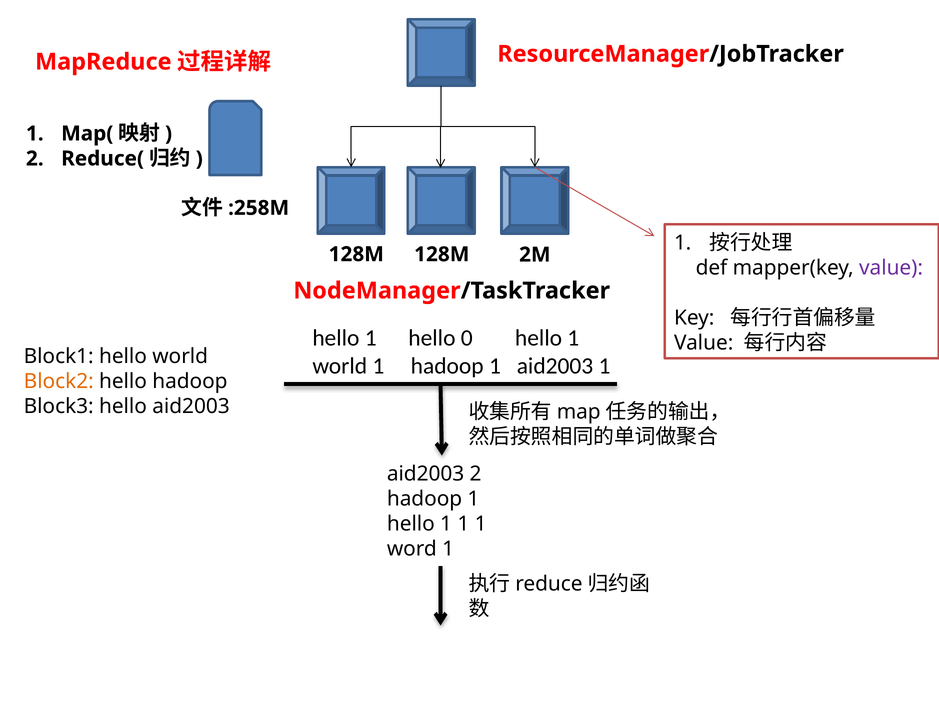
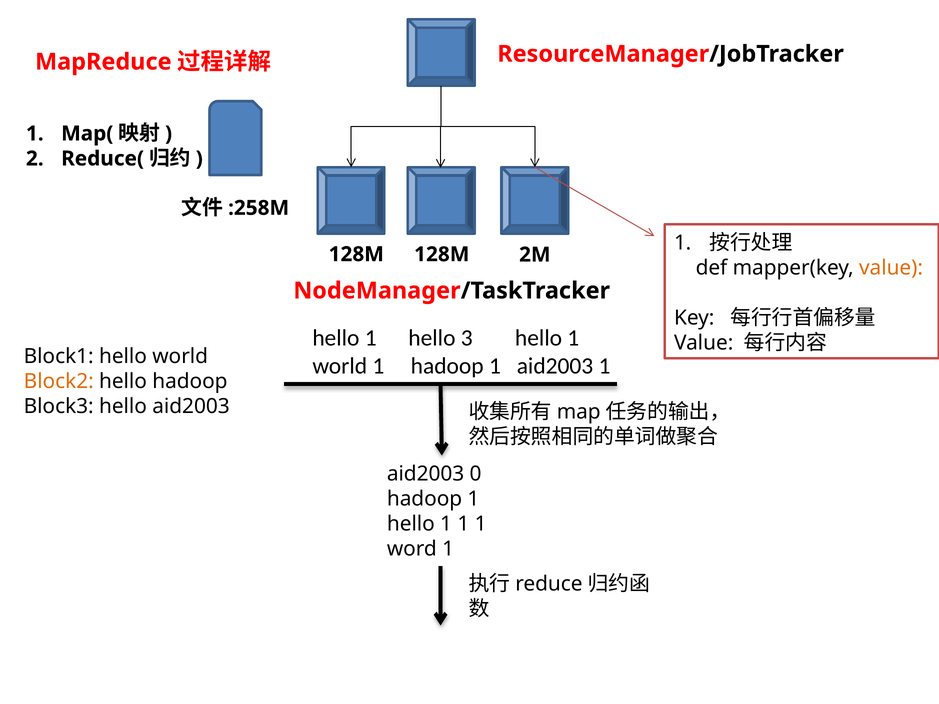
value colour: purple -> orange (891, 268)
0: 0 -> 3 (467, 338)
aid2003 2: 2 -> 0 (476, 474)
